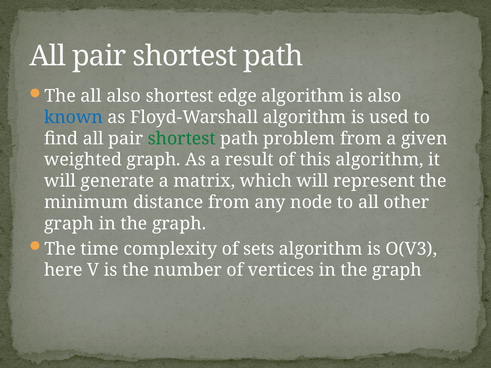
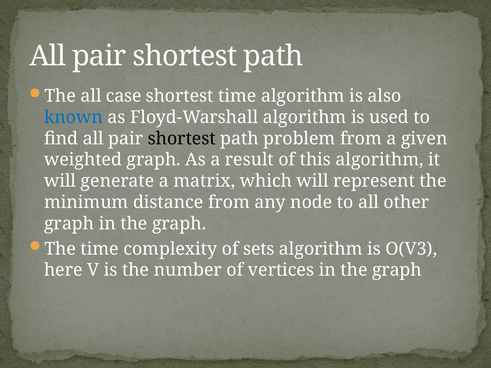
all also: also -> case (124, 96)
shortest edge: edge -> time (237, 96)
shortest colour: green -> black (182, 139)
